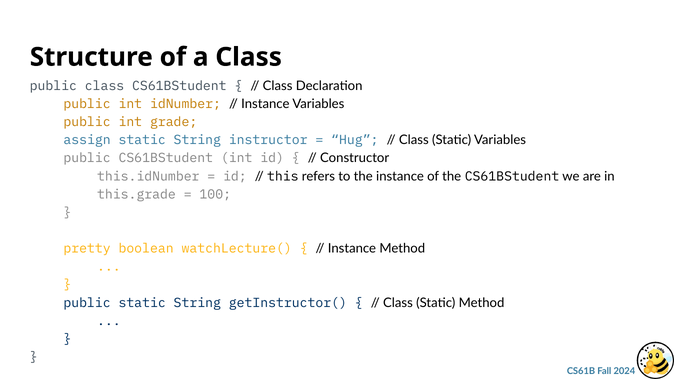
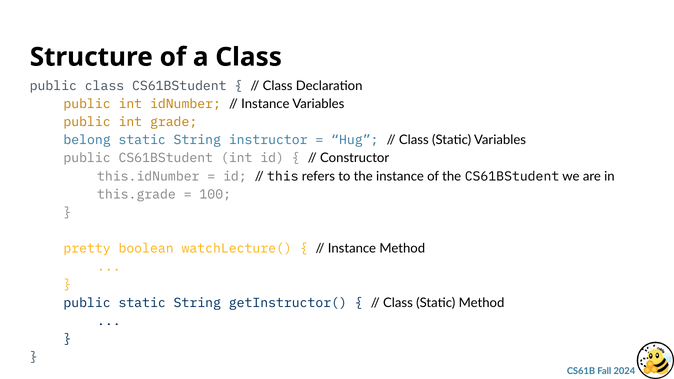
assign: assign -> belong (87, 140)
